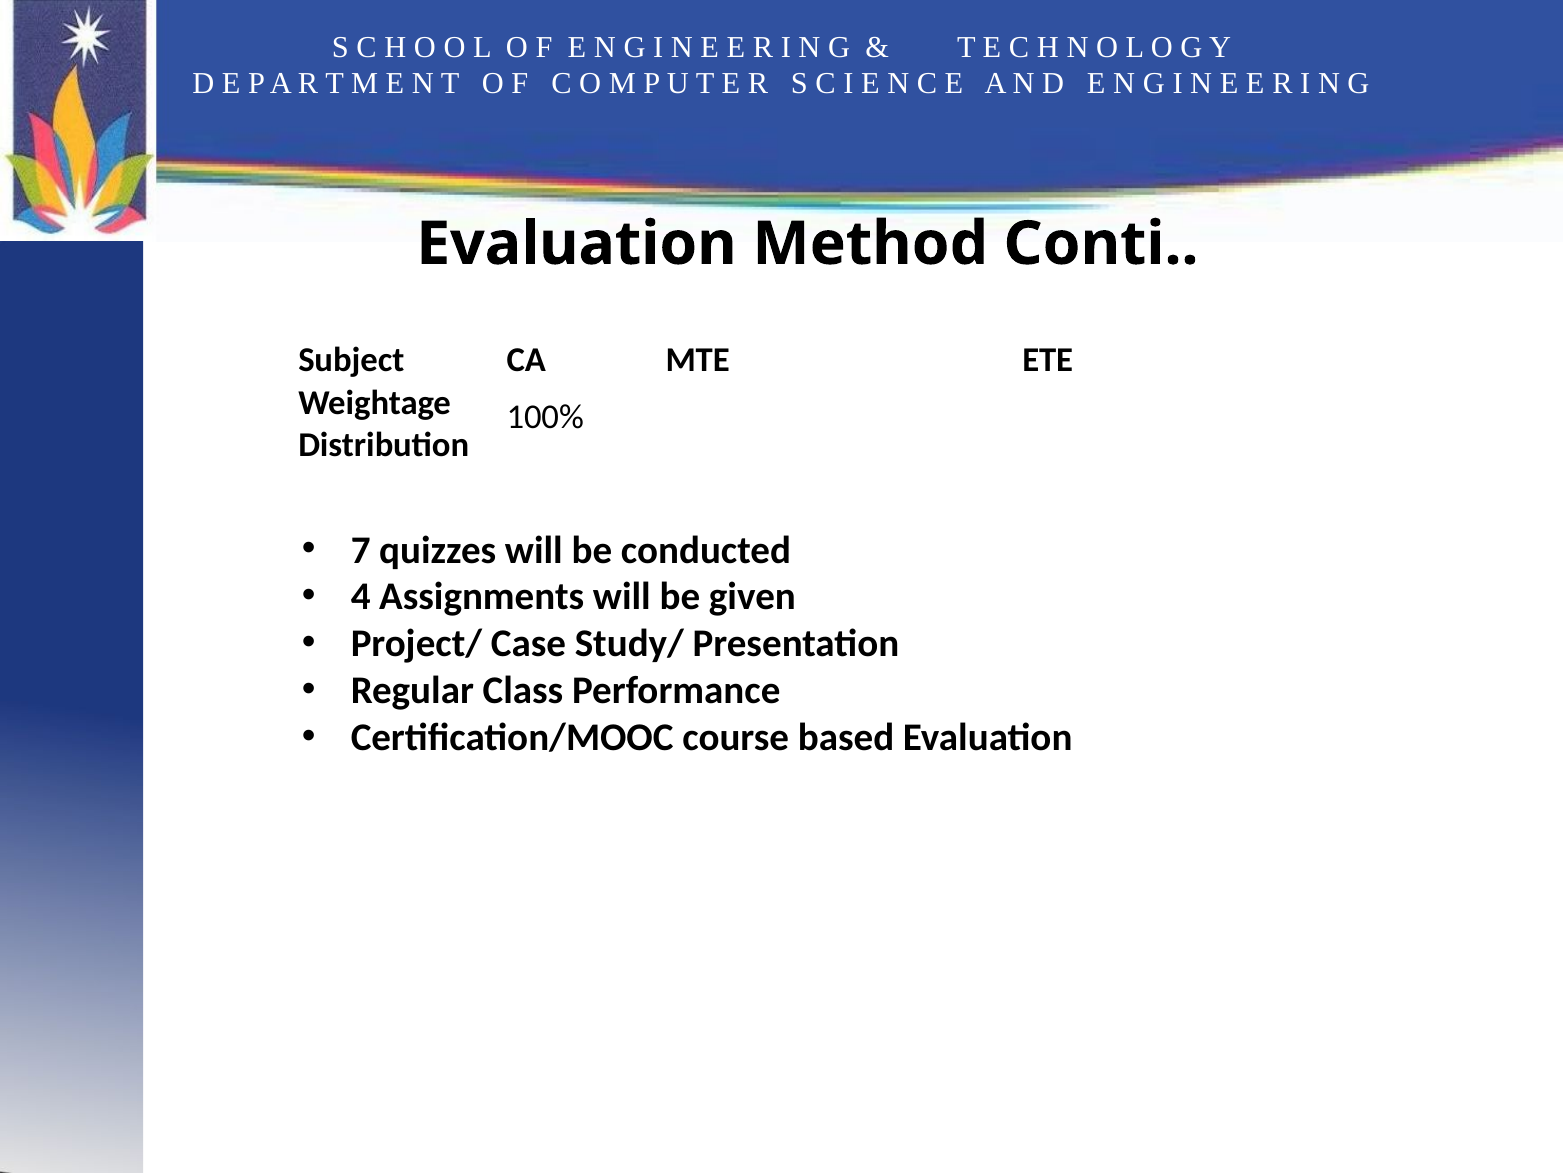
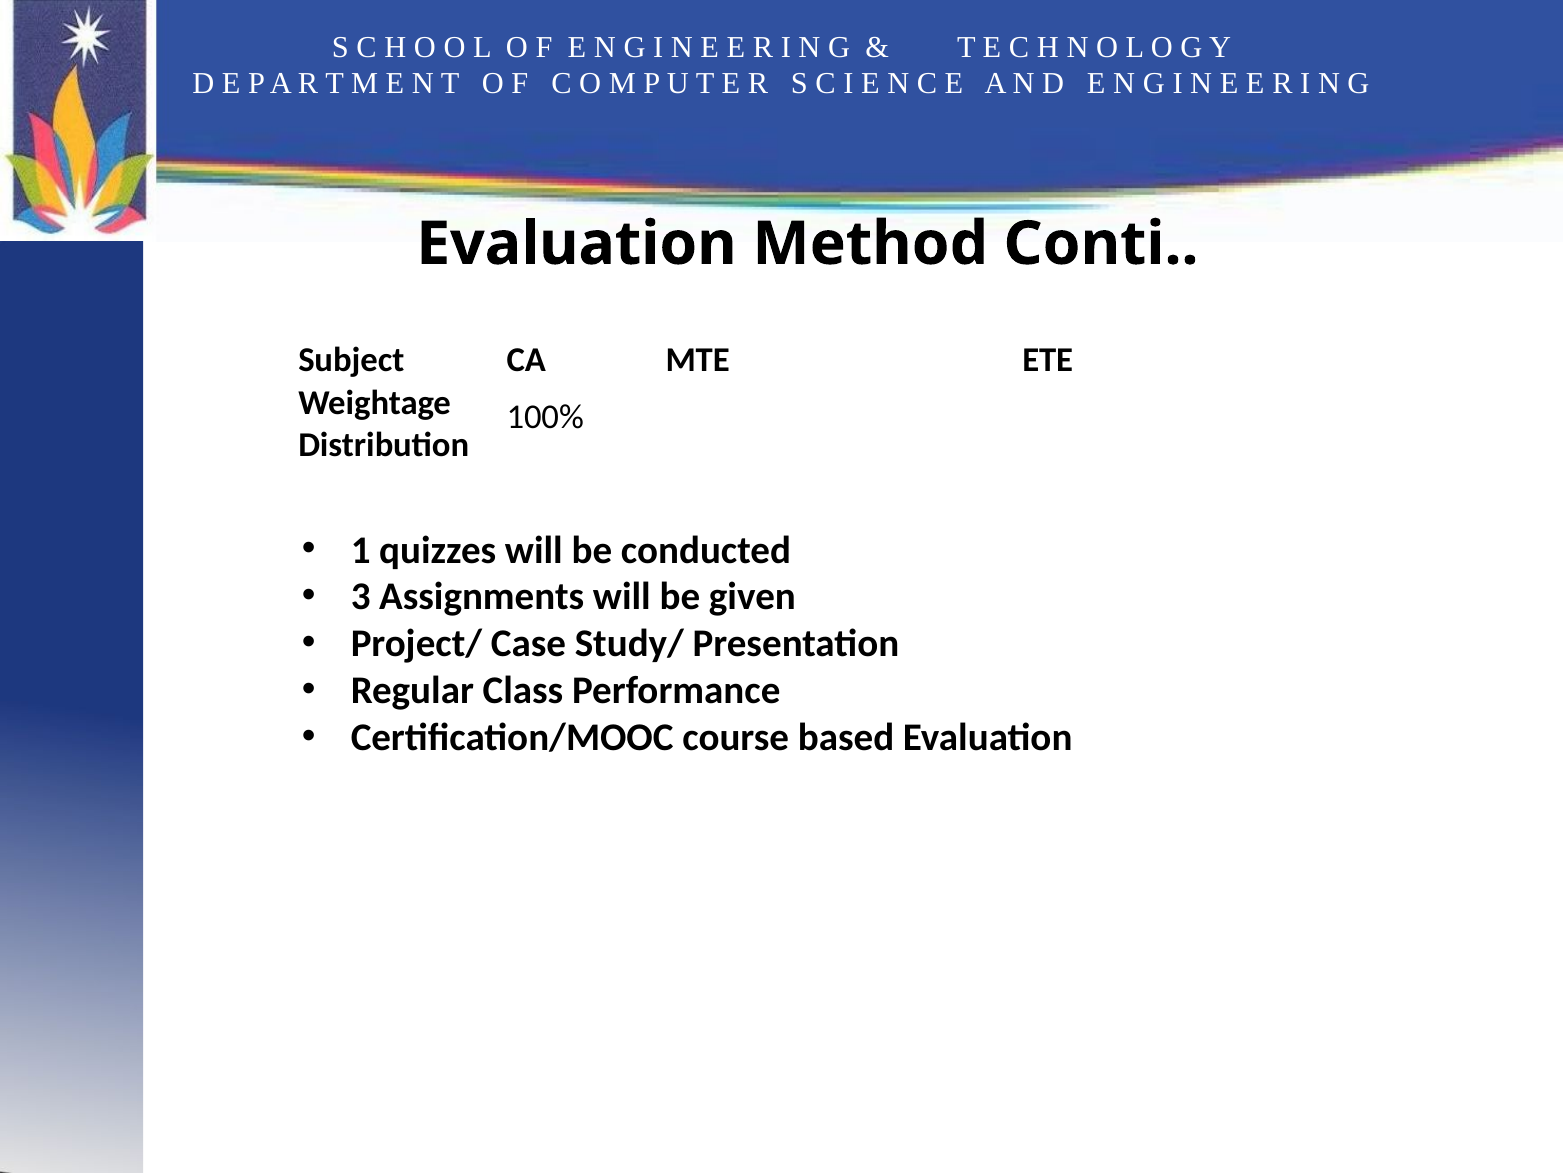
7: 7 -> 1 (361, 550)
4: 4 -> 3 (361, 597)
